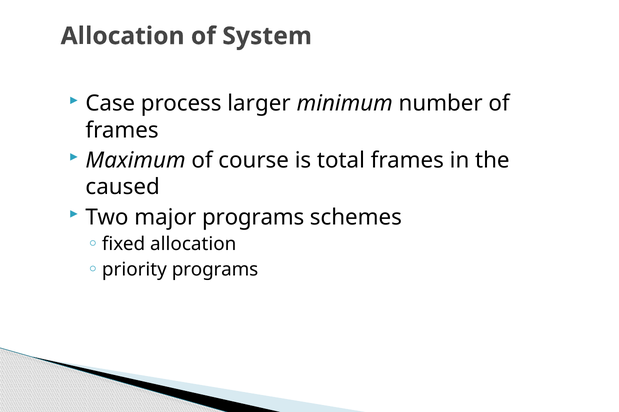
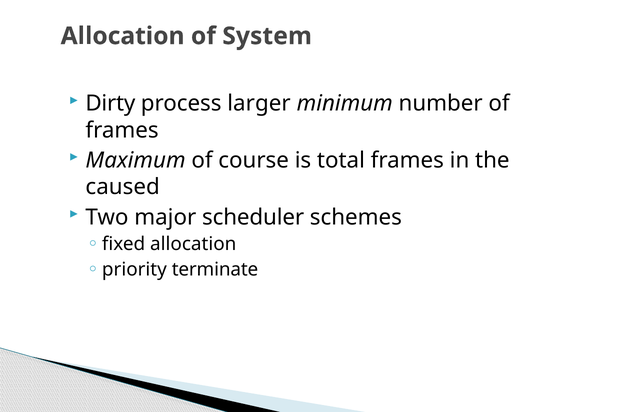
Case: Case -> Dirty (110, 104)
major programs: programs -> scheduler (253, 217)
priority programs: programs -> terminate (215, 270)
